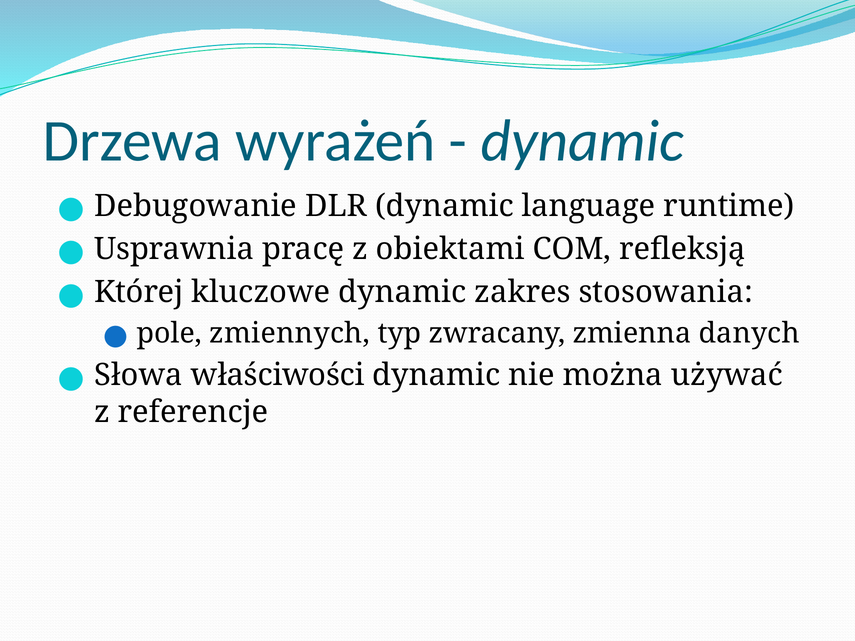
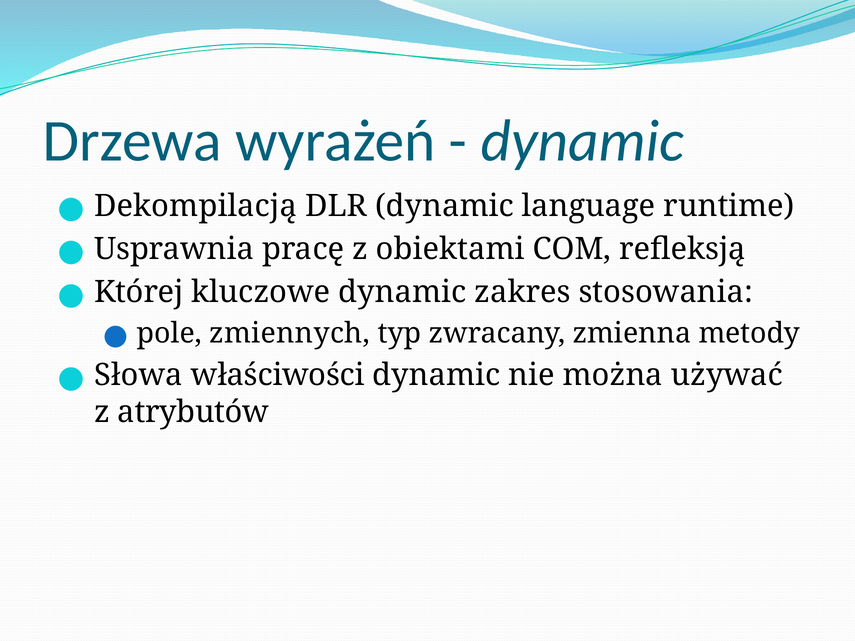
Debugowanie: Debugowanie -> Dekompilacją (195, 206)
danych: danych -> metody (749, 333)
referencje: referencje -> atrybutów (193, 412)
